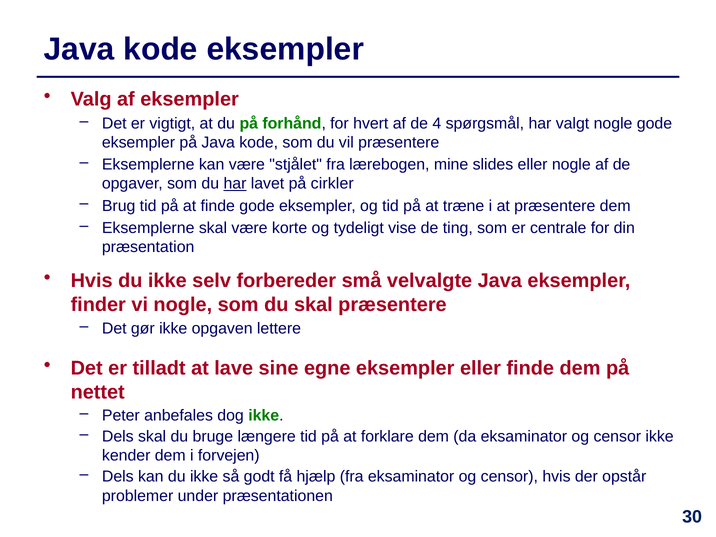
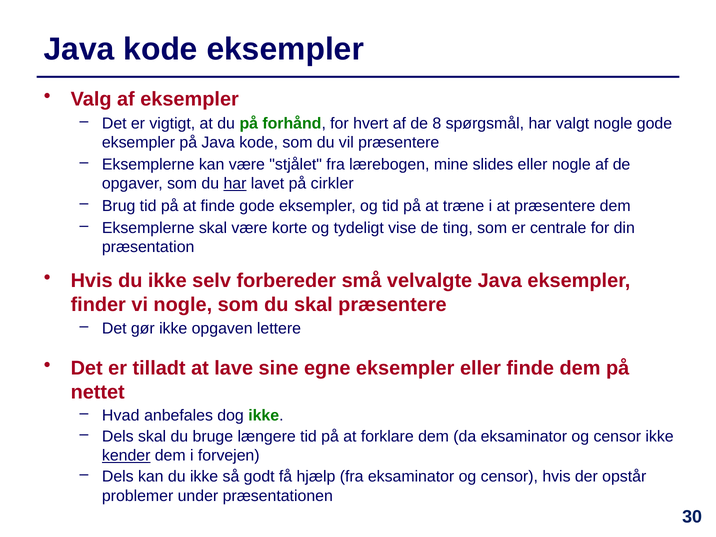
4: 4 -> 8 (437, 123)
Peter: Peter -> Hvad (121, 415)
kender underline: none -> present (126, 456)
